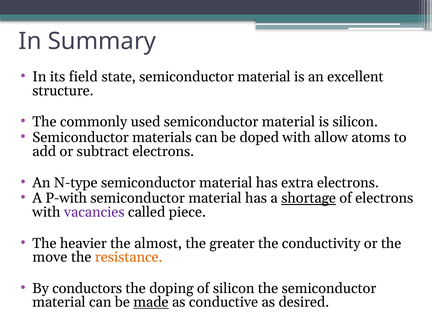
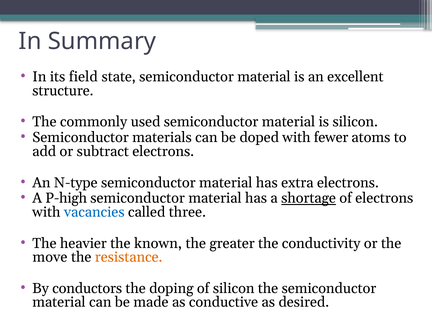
allow: allow -> fewer (331, 138)
P-with: P-with -> P-high (66, 198)
vacancies colour: purple -> blue (94, 212)
piece: piece -> three (187, 212)
almost: almost -> known (158, 243)
made underline: present -> none (151, 302)
